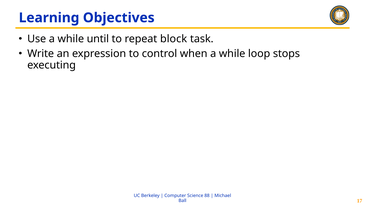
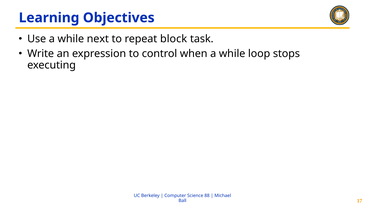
until: until -> next (98, 39)
